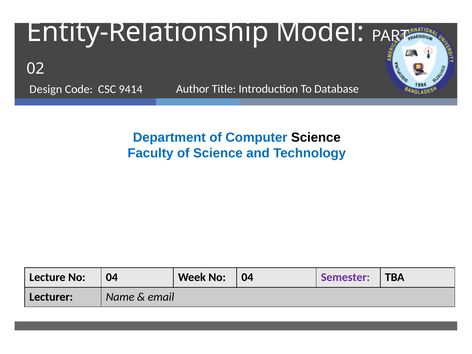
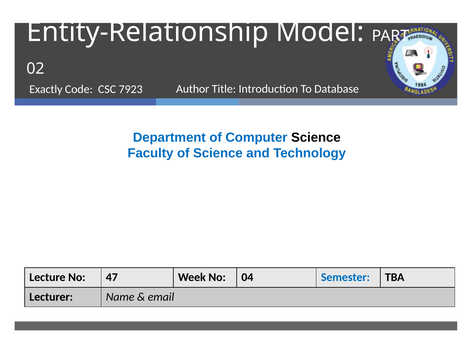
Design: Design -> Exactly (46, 89)
9414: 9414 -> 7923 (131, 89)
Lecture No 04: 04 -> 47 (112, 277)
Semester colour: purple -> blue (345, 277)
